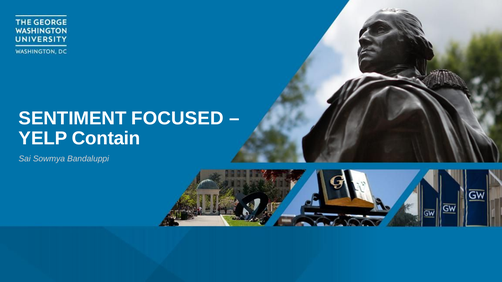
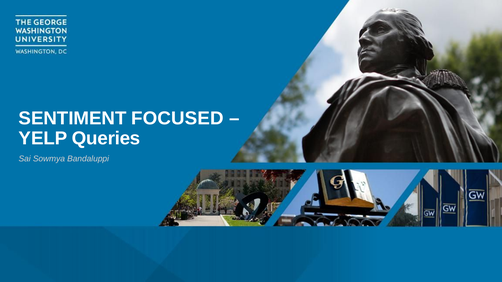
Contain: Contain -> Queries (106, 139)
